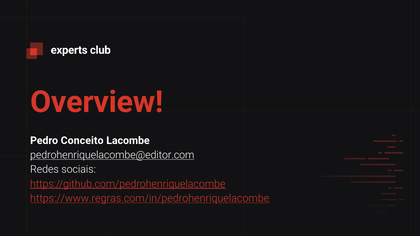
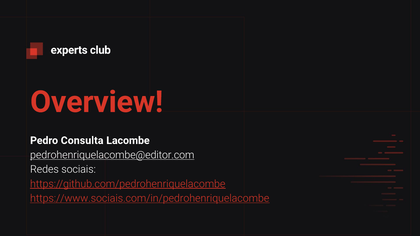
Conceito: Conceito -> Consulta (82, 141)
https://www.regras.com/in/pedrohenriquelacombe: https://www.regras.com/in/pedrohenriquelacombe -> https://www.sociais.com/in/pedrohenriquelacombe (150, 199)
